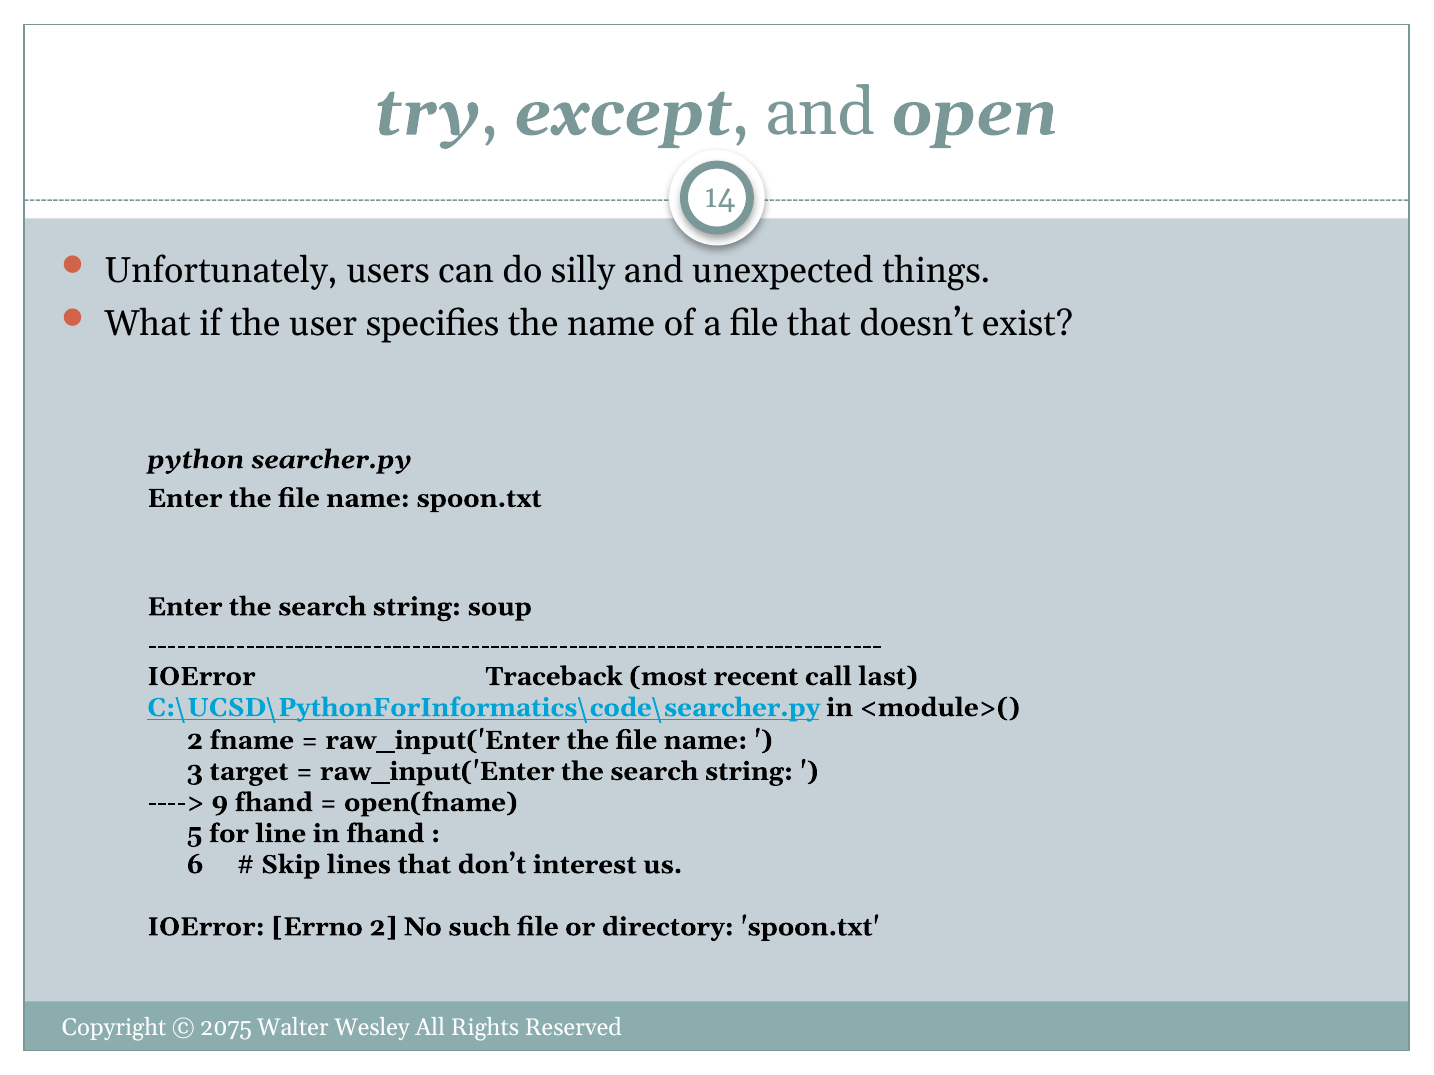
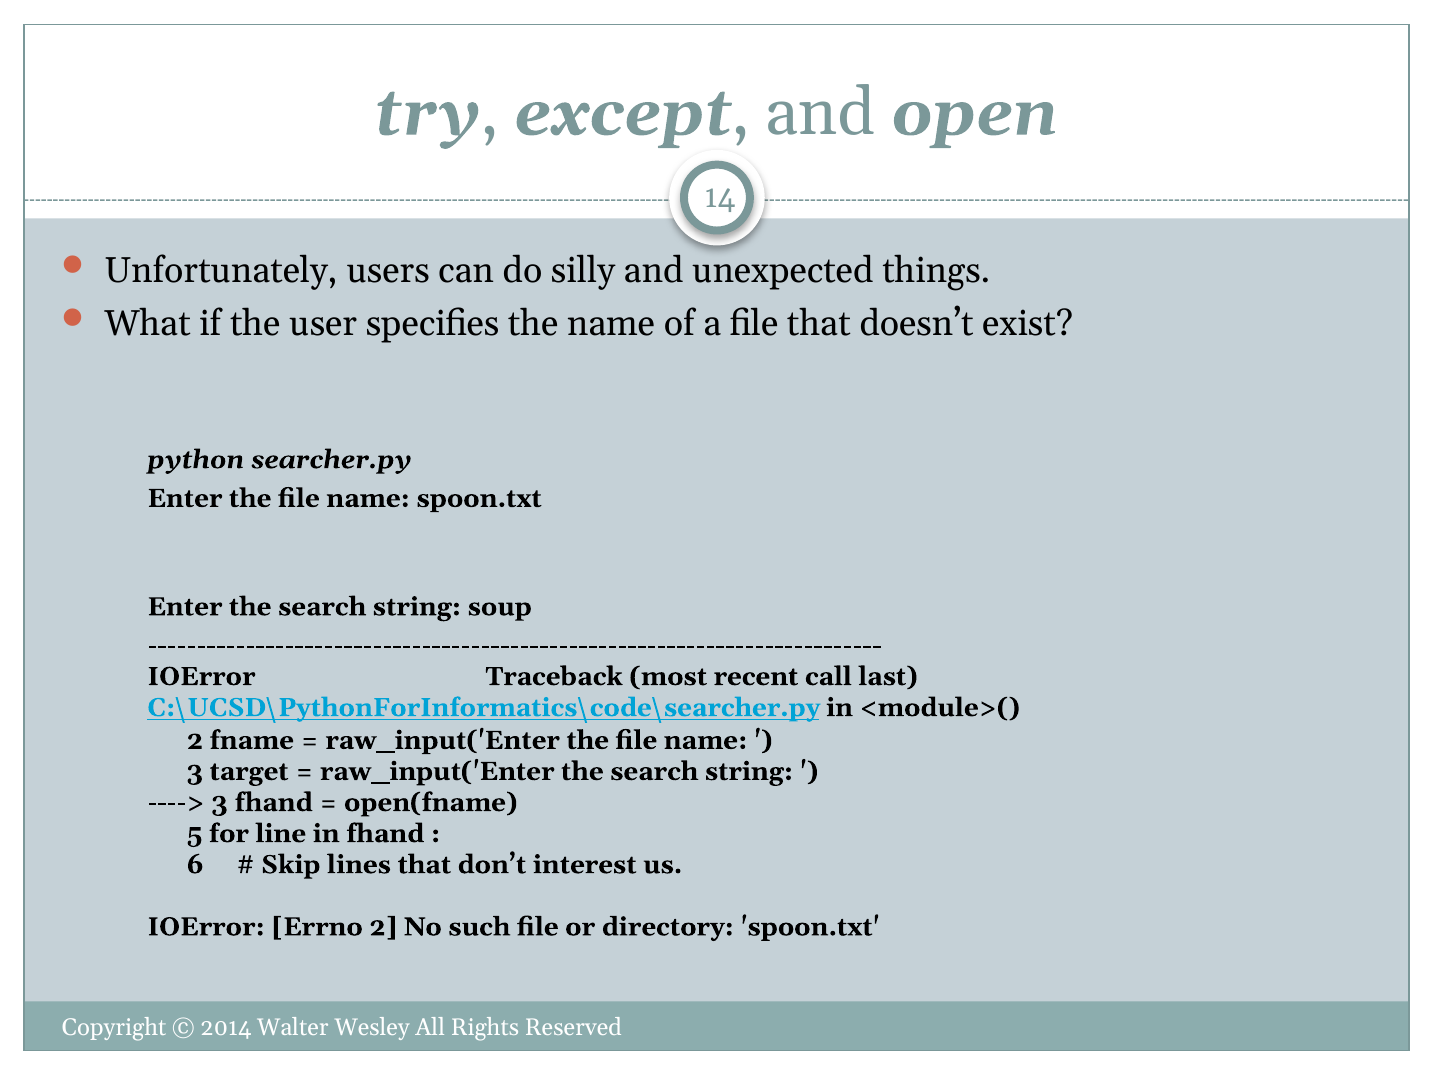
9: 9 -> 3 (220, 803)
2075: 2075 -> 2014 (226, 1028)
